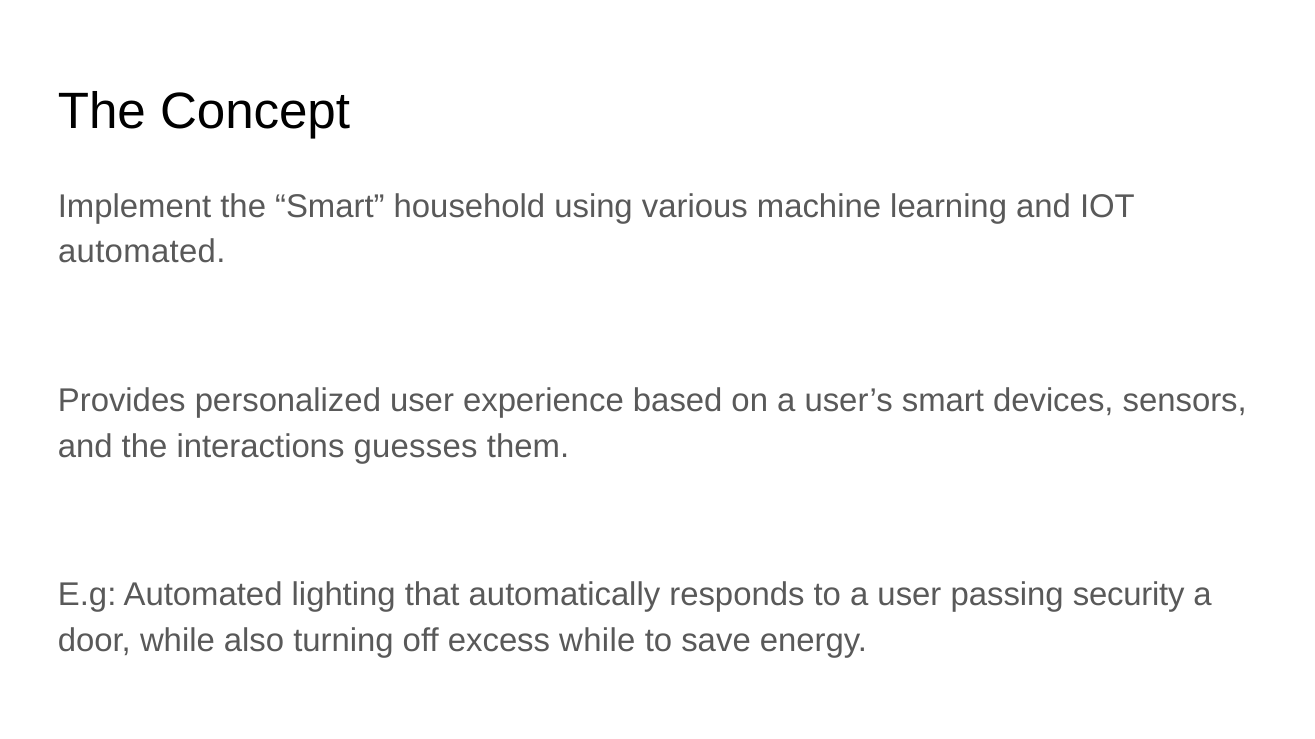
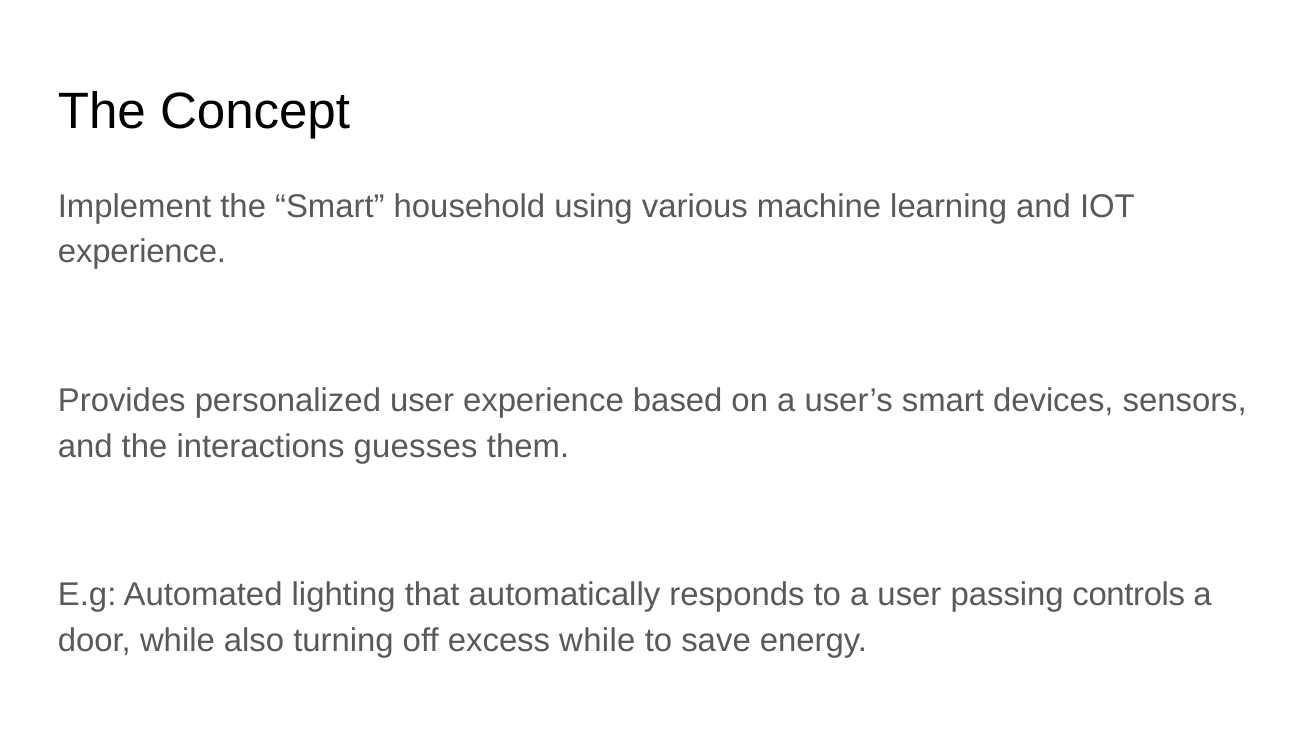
automated: automated -> experience (142, 252)
security: security -> controls (1129, 596)
